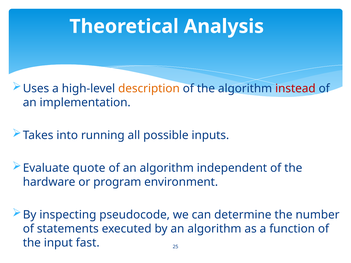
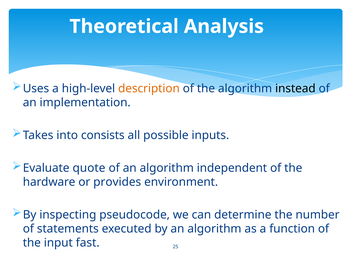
instead colour: red -> black (295, 89)
running: running -> consists (103, 135)
program: program -> provides (117, 182)
